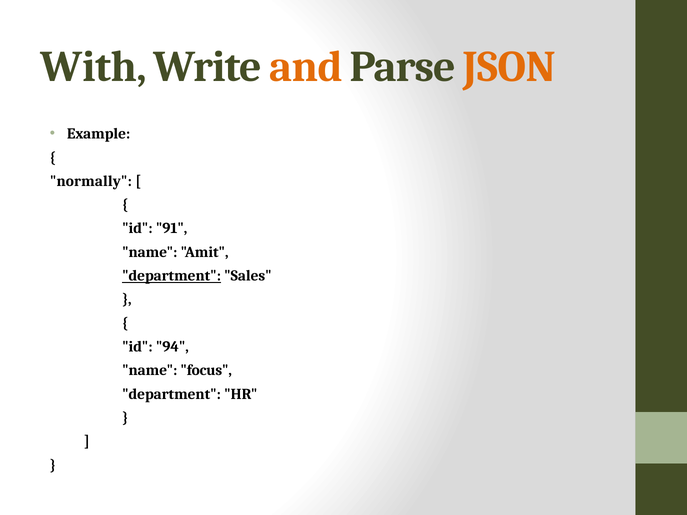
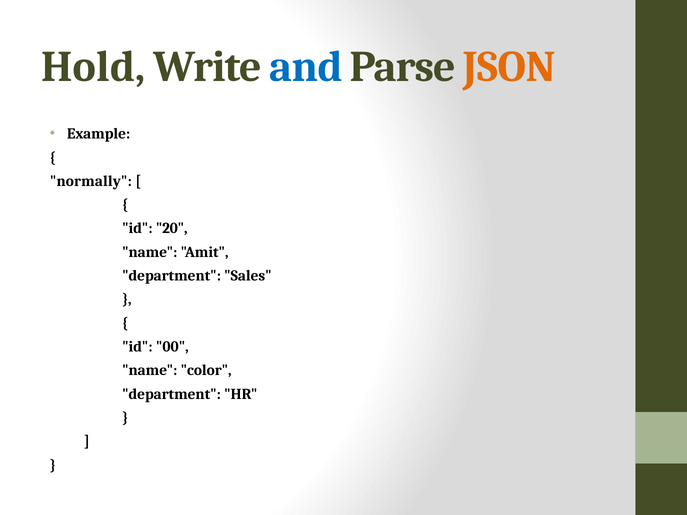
With: With -> Hold (93, 67)
and colour: orange -> blue (306, 67)
91: 91 -> 20 (172, 229)
department underline: present -> none (172, 276)
94: 94 -> 00 (172, 347)
focus: focus -> color (206, 371)
